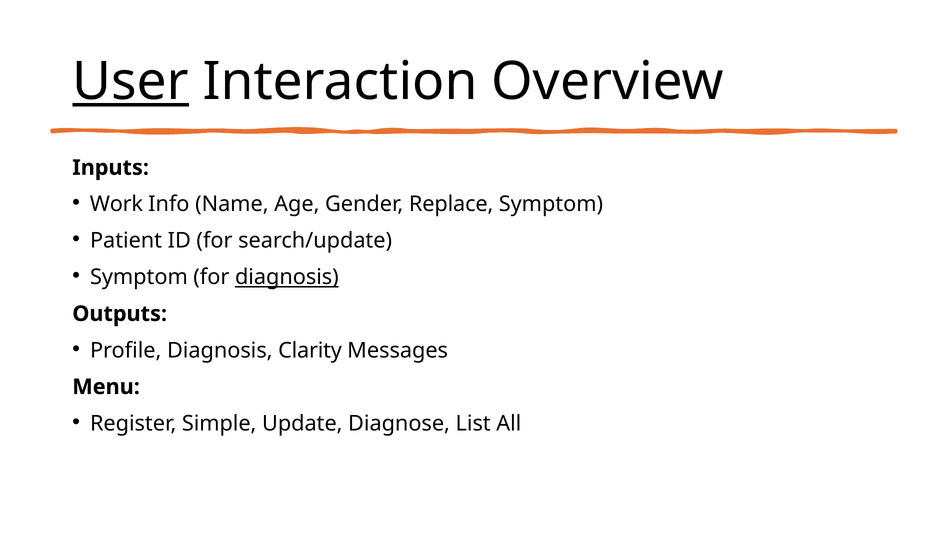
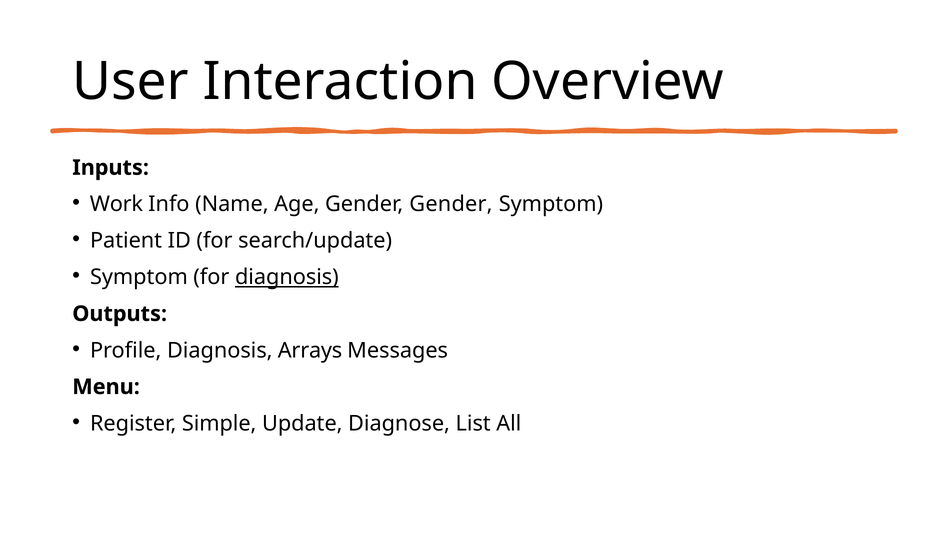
User underline: present -> none (131, 82)
Gender Replace: Replace -> Gender (451, 204)
Clarity: Clarity -> Arrays (310, 351)
